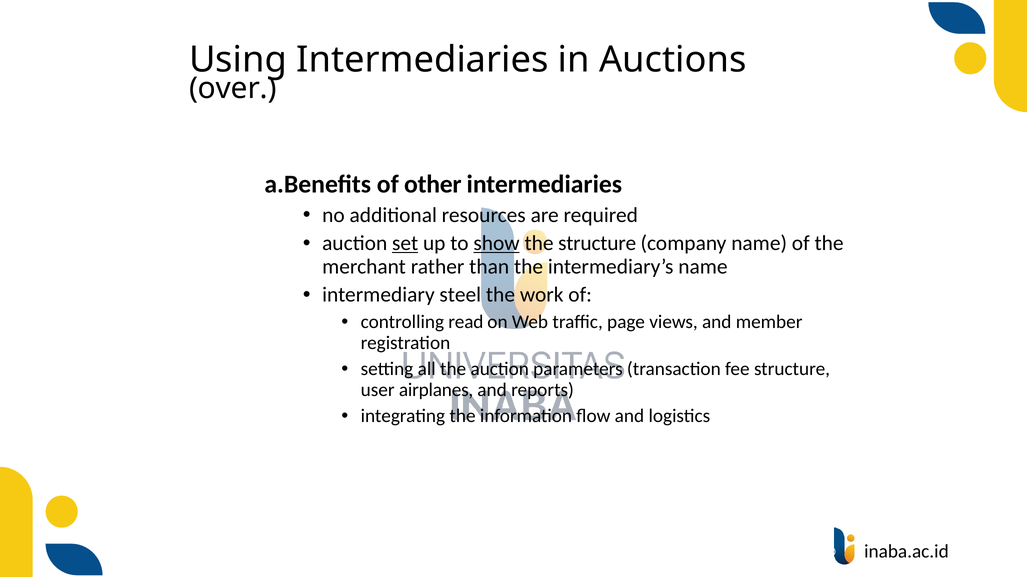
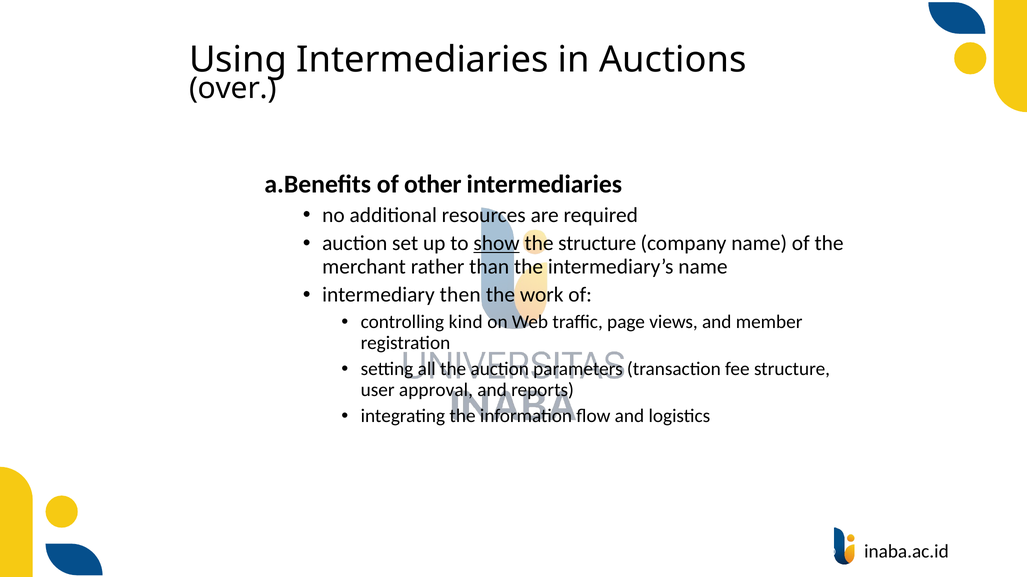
set underline: present -> none (405, 244)
steel: steel -> then (460, 295)
read: read -> kind (466, 323)
airplanes: airplanes -> approval (436, 390)
